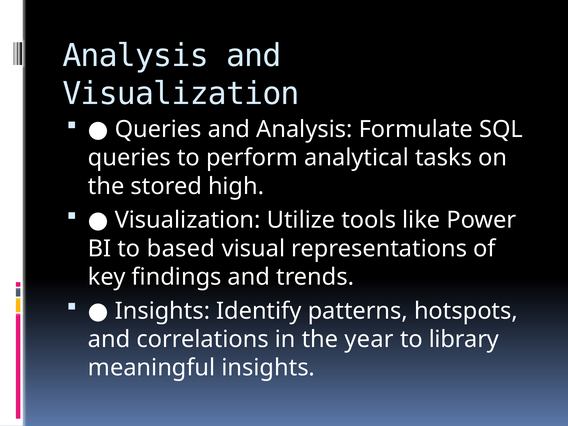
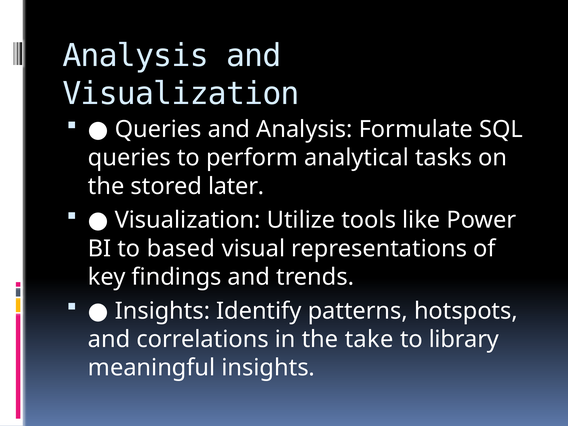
high: high -> later (236, 186)
year: year -> take (369, 339)
